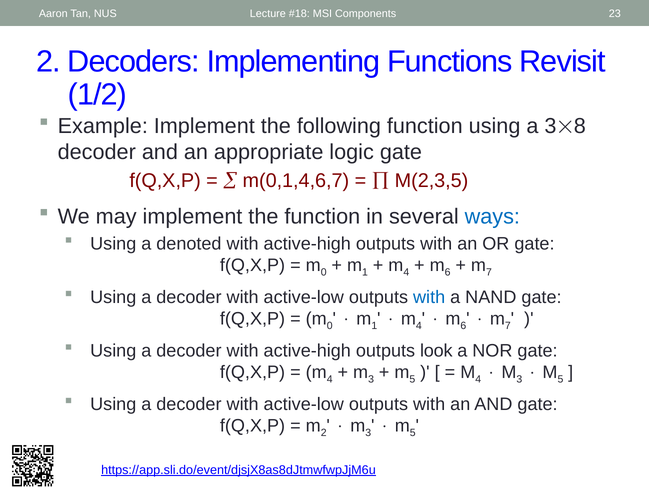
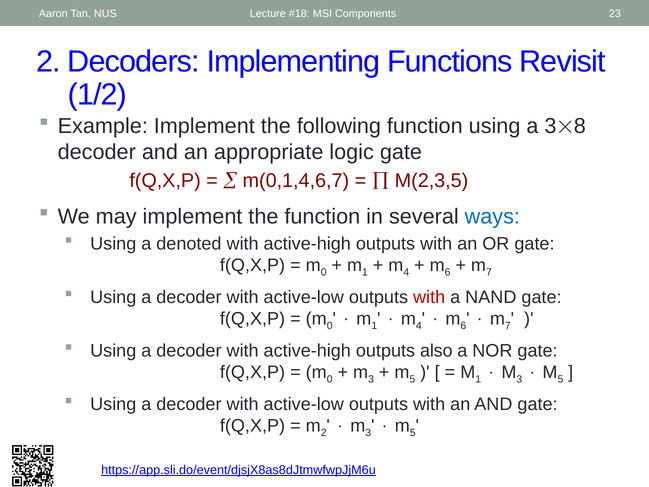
with colour: blue -> red (429, 297)
look: look -> also (436, 351)
4: 4 -> 0 (330, 379)
4: 4 -> 1 (478, 379)
